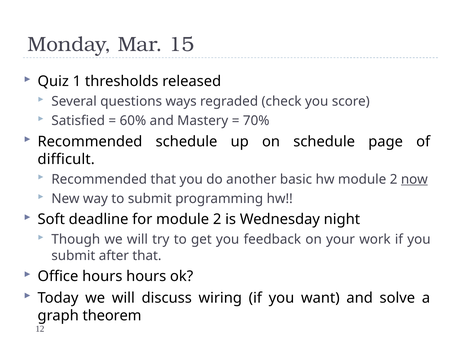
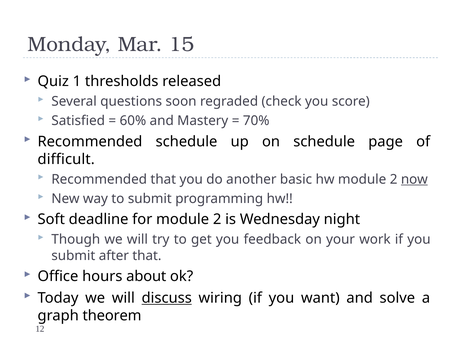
ways: ways -> soon (181, 101)
hours hours: hours -> about (146, 276)
discuss underline: none -> present (167, 298)
